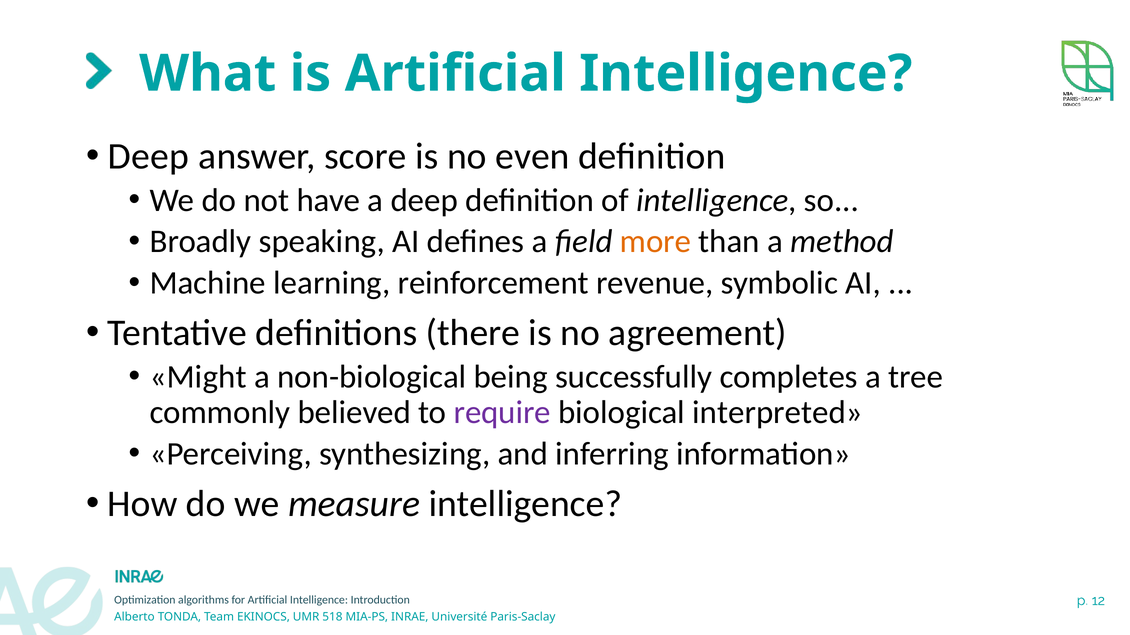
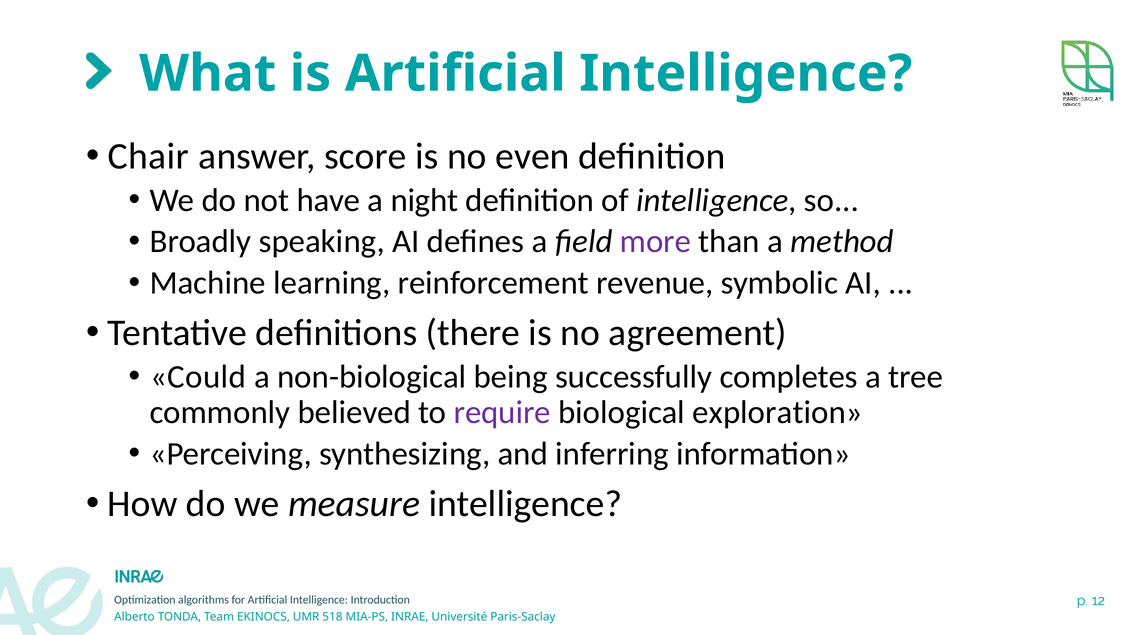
Deep: Deep -> Chair (148, 156)
a deep: deep -> night (424, 200)
more colour: orange -> purple (656, 242)
Might: Might -> Could (198, 377)
interpreted: interpreted -> exploration (778, 413)
